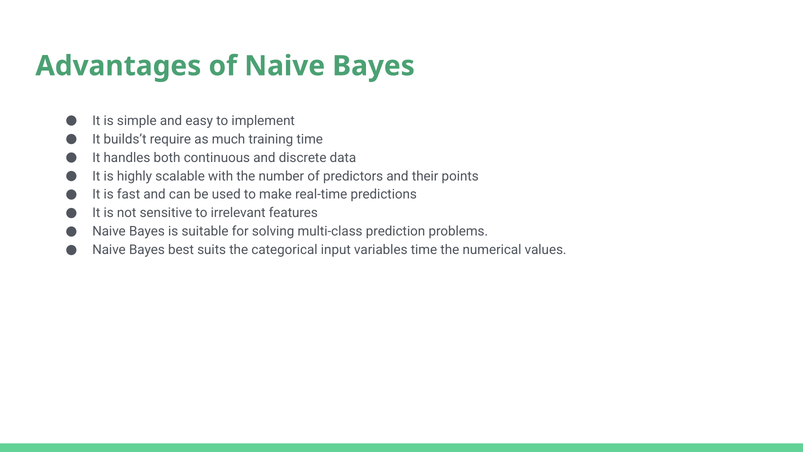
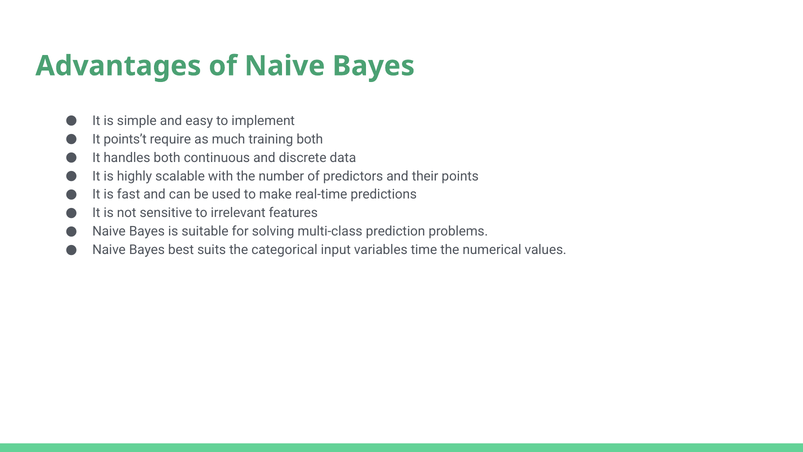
builds’t: builds’t -> points’t (125, 139)
training time: time -> both (310, 139)
